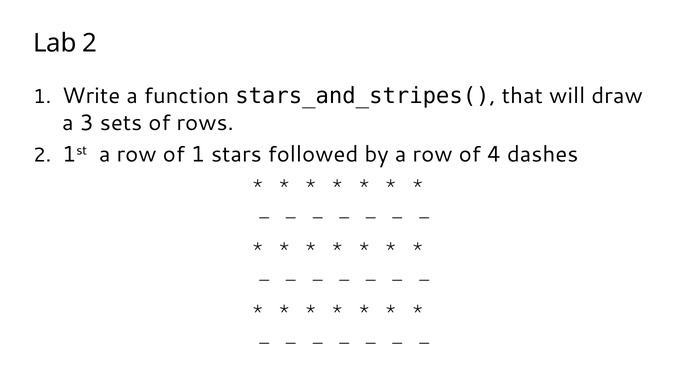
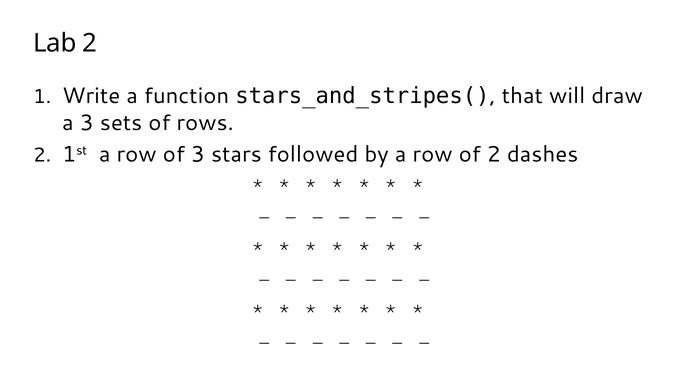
of 1: 1 -> 3 (198, 154)
of 4: 4 -> 2 (494, 154)
